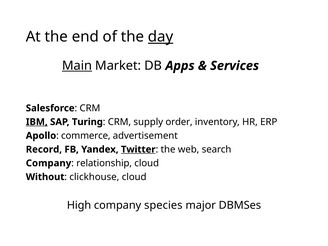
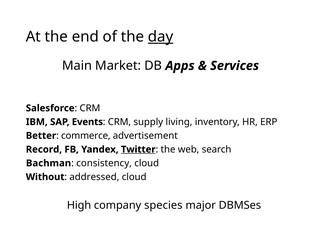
Main underline: present -> none (77, 66)
IBM underline: present -> none (37, 122)
Turing: Turing -> Events (87, 122)
order: order -> living (179, 122)
Apollo: Apollo -> Better (41, 136)
Company: Company -> Bachman (49, 163)
relationship: relationship -> consistency (104, 163)
clickhouse: clickhouse -> addressed (94, 177)
